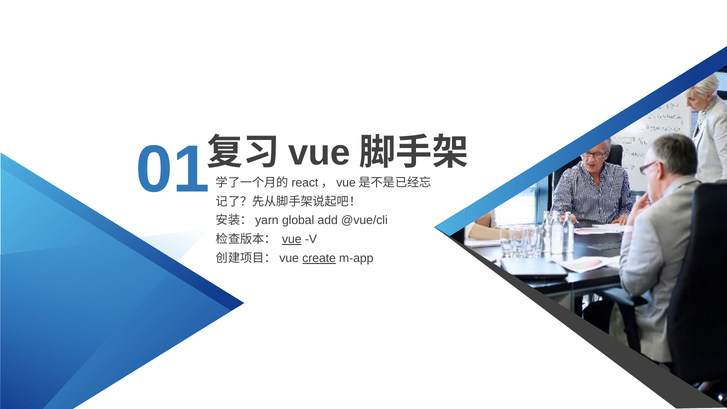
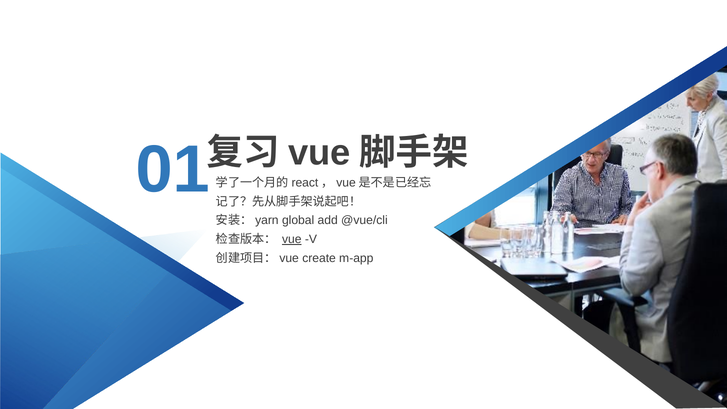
create underline: present -> none (319, 258)
